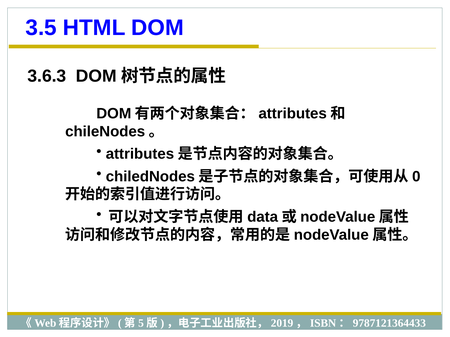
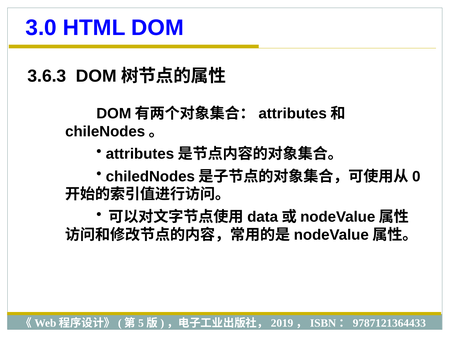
3.5: 3.5 -> 3.0 (41, 28)
